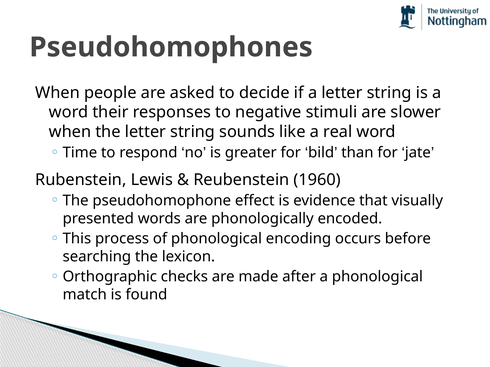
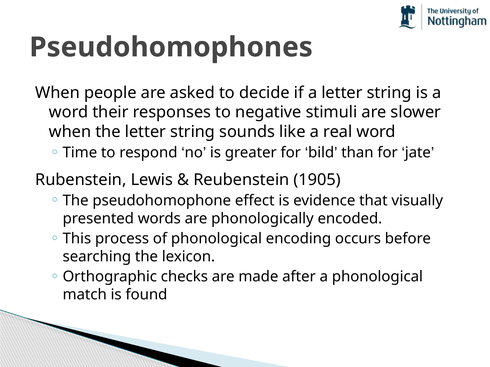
1960: 1960 -> 1905 (317, 180)
